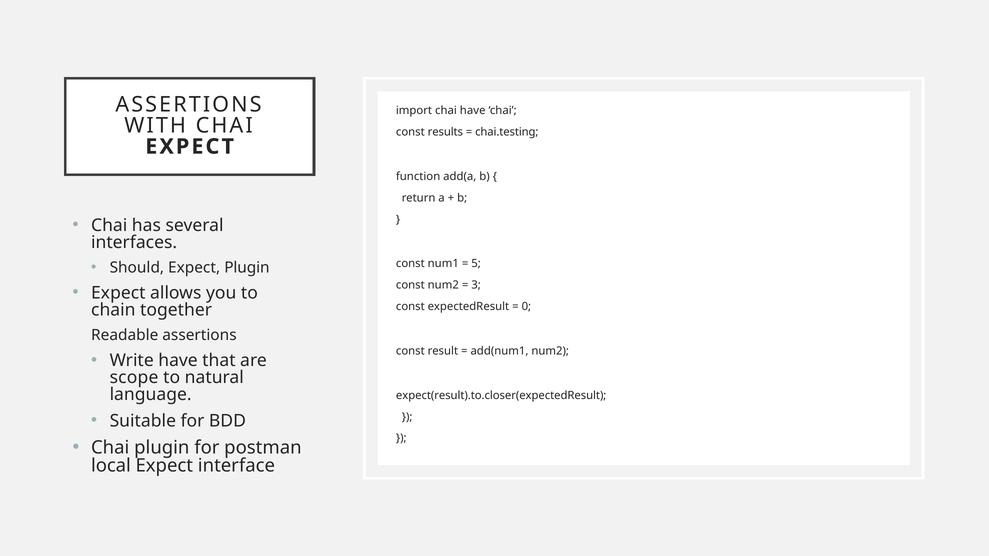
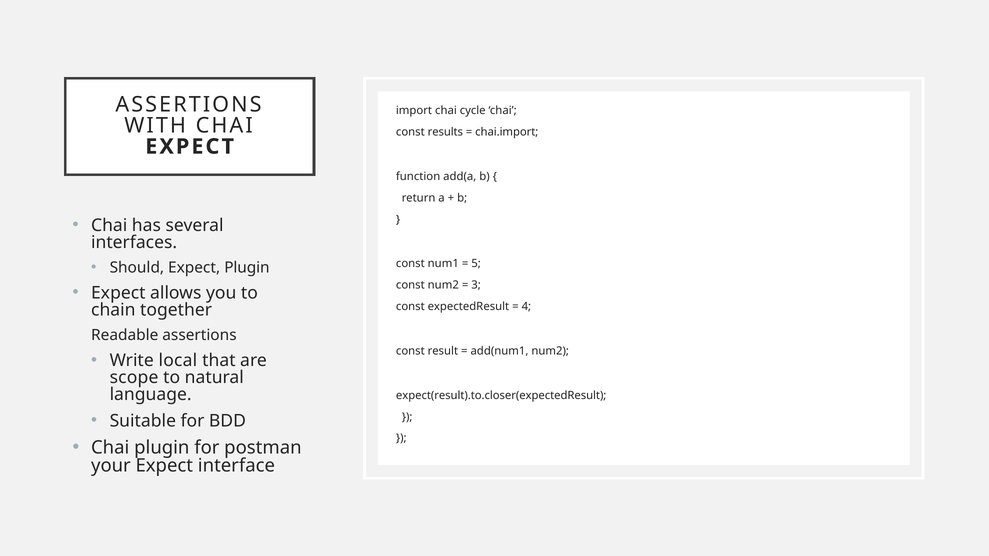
chai have: have -> cycle (473, 111)
chai.testing: chai.testing -> chai.import (507, 132)
0: 0 -> 4 (526, 307)
Write have: have -> local (178, 361)
local: local -> your (111, 466)
